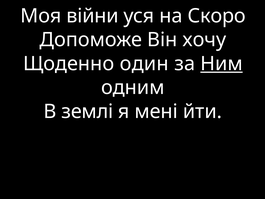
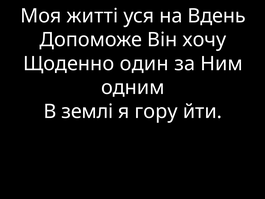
війни: війни -> житті (92, 16)
Скоро: Скоро -> Вдень (217, 16)
Ним underline: present -> none (221, 64)
мені: мені -> гору (156, 111)
